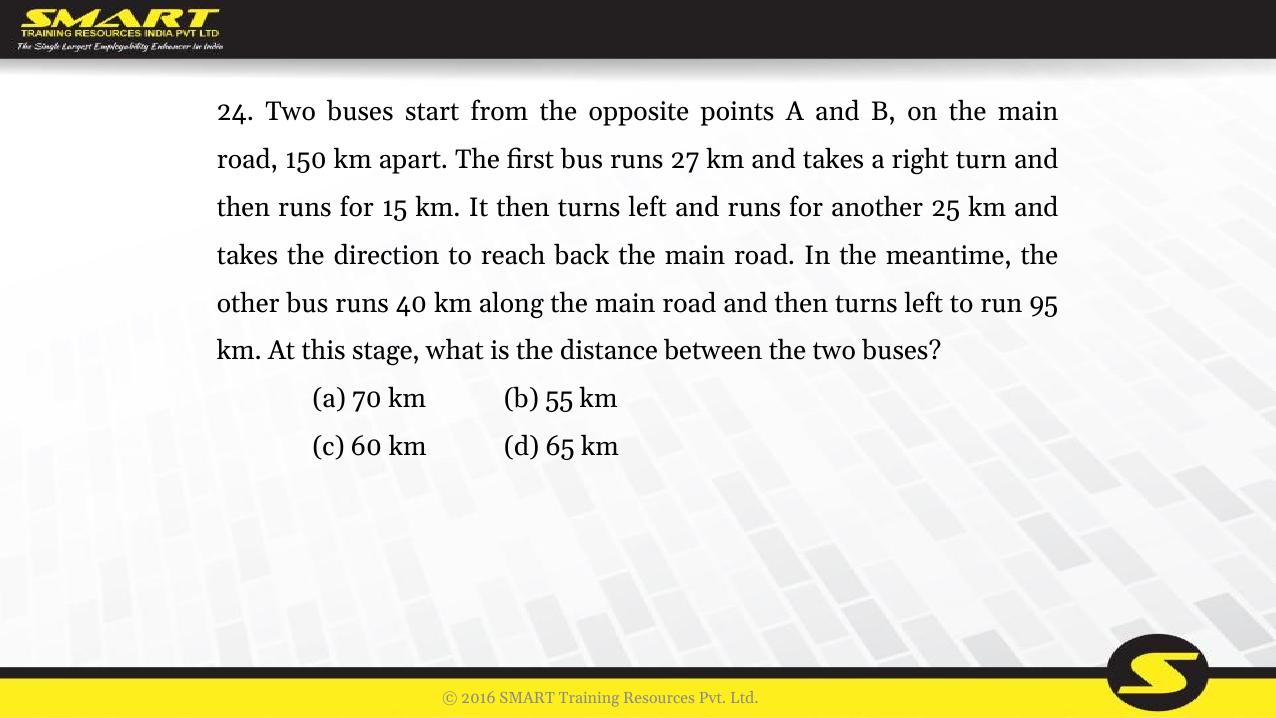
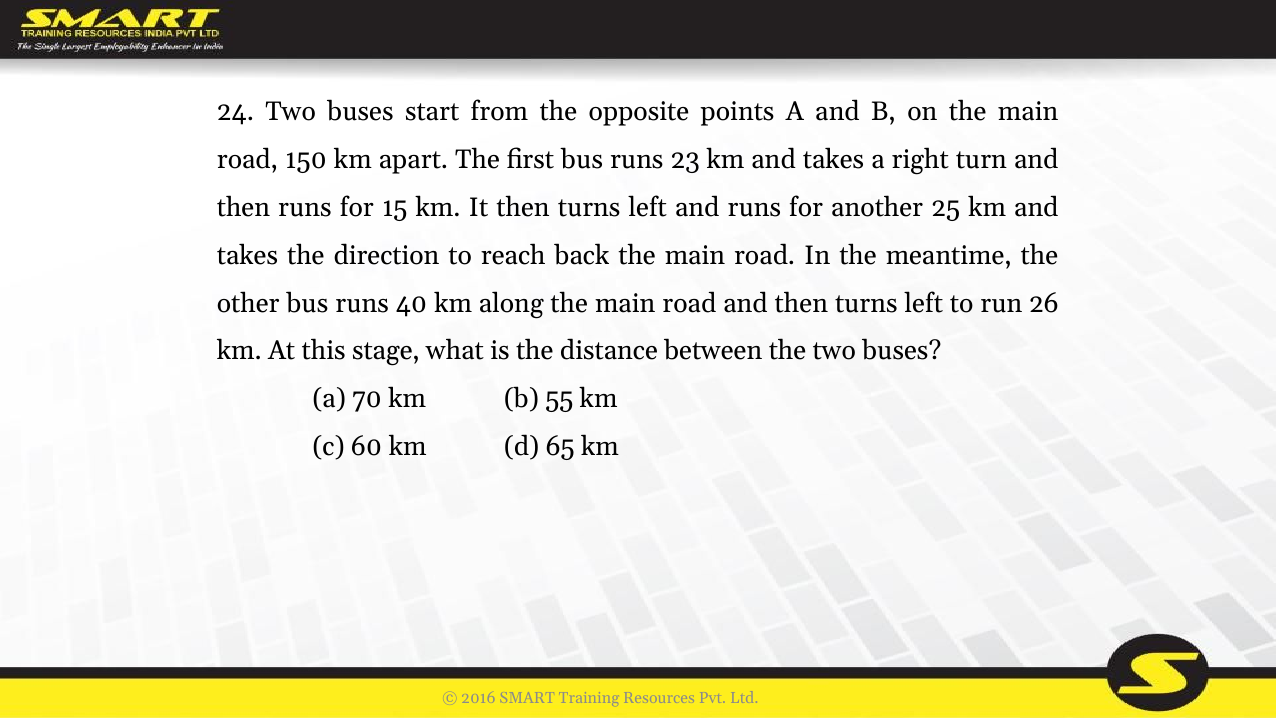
27: 27 -> 23 (685, 159)
95: 95 -> 26 (1044, 303)
